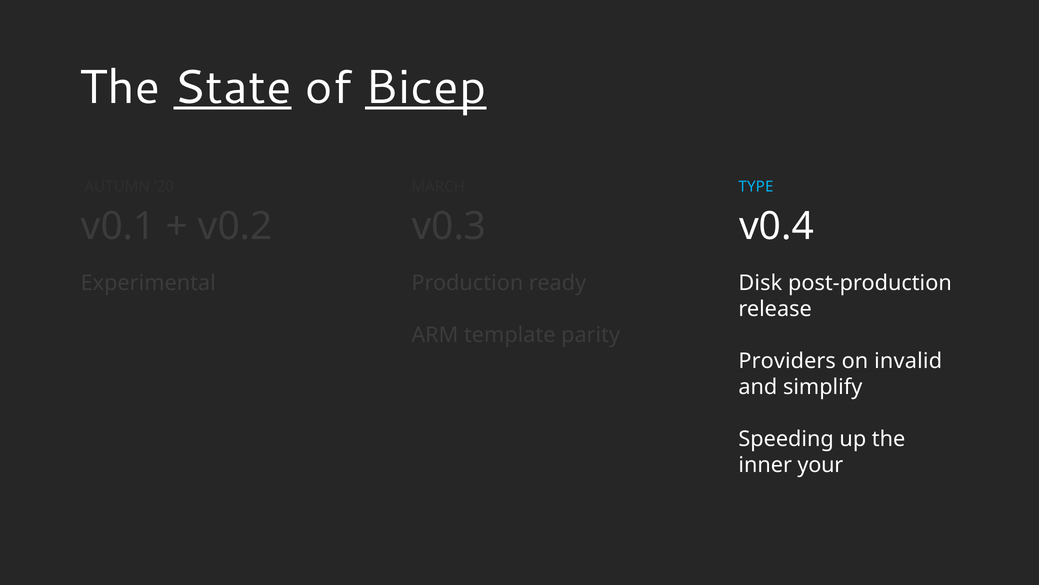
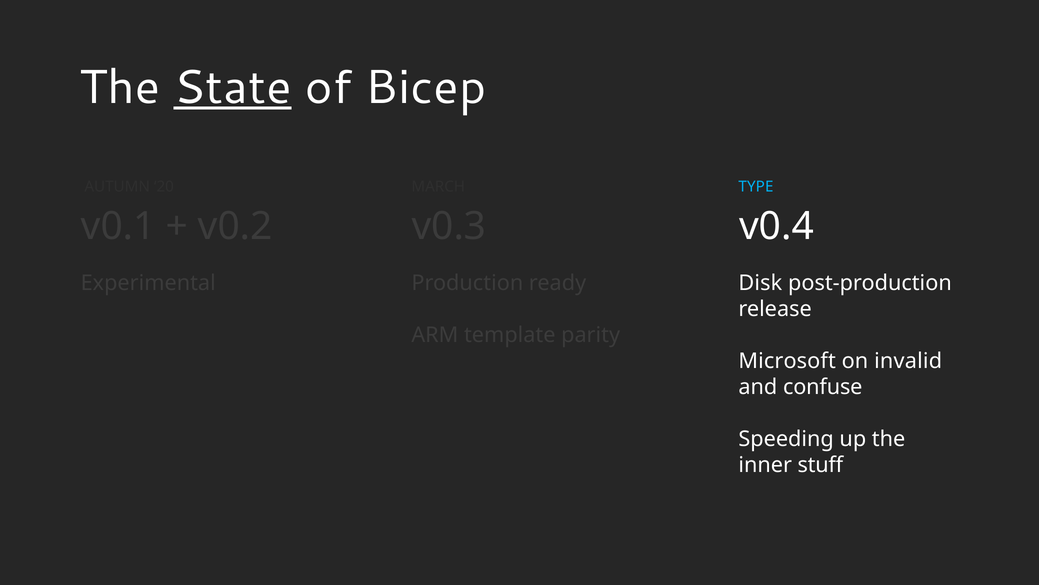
Bicep underline: present -> none (426, 87)
Providers: Providers -> Microsoft (787, 361)
simplify: simplify -> confuse (823, 387)
your: your -> stuff (820, 465)
